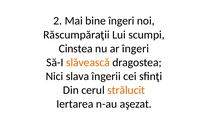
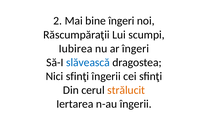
Cinstea: Cinstea -> Iubirea (76, 49)
slăvească colour: orange -> blue (88, 62)
Nici slava: slava -> sfinţi (77, 76)
n-au aşezat: aşezat -> îngerii (136, 104)
